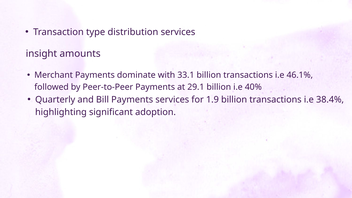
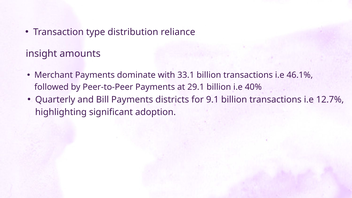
distribution services: services -> reliance (178, 32)
Payments services: services -> districts (172, 100)
1.9: 1.9 -> 9.1 (212, 100)
38.4%: 38.4% -> 12.7% (330, 100)
